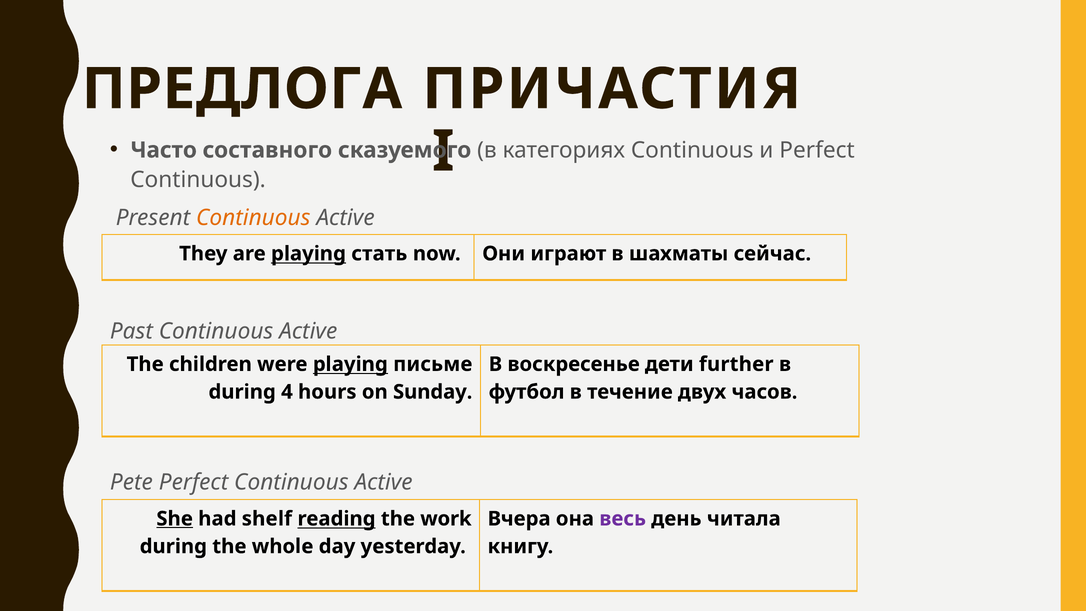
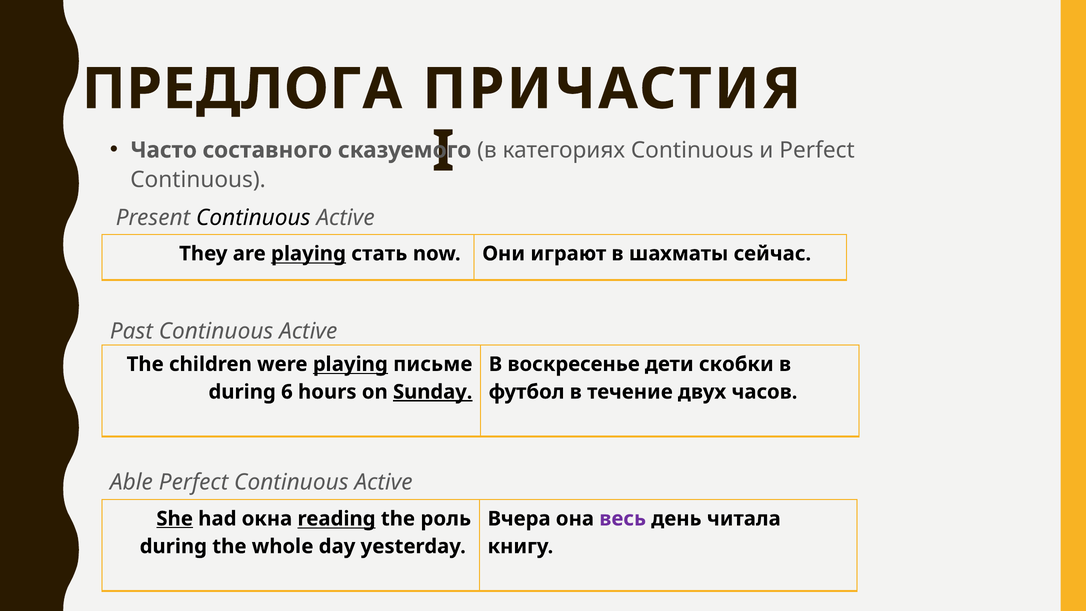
Continuous colour: orange -> black (253, 218)
further: further -> скобки (736, 364)
4: 4 -> 6 (287, 392)
Sunday underline: none -> present (433, 392)
Pete: Pete -> Able (131, 482)
shelf: shelf -> окна (267, 519)
work: work -> роль (446, 519)
